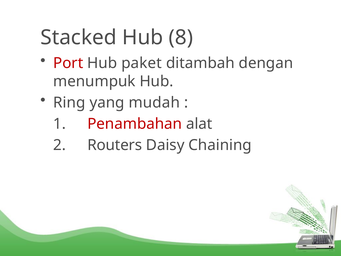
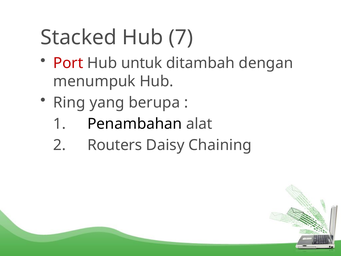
8: 8 -> 7 (181, 38)
paket: paket -> untuk (142, 63)
mudah: mudah -> berupa (154, 102)
Penambahan colour: red -> black (135, 124)
